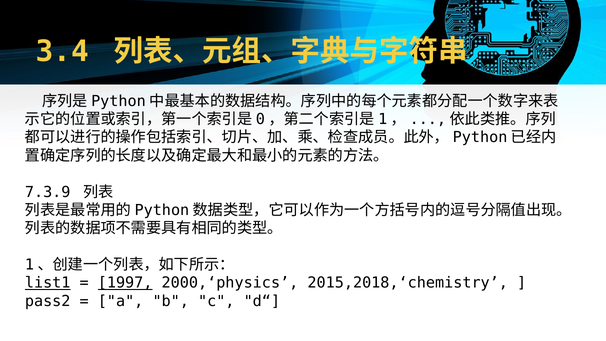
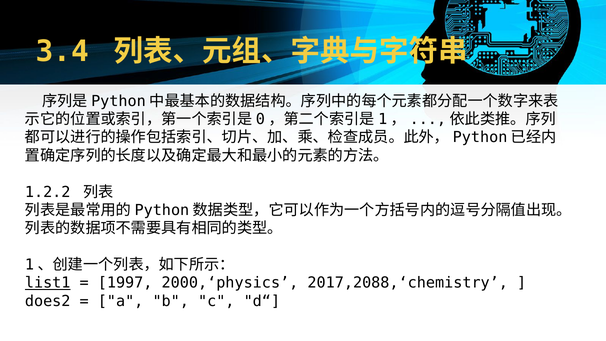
7.3.9: 7.3.9 -> 1.2.2 (48, 192)
1997 underline: present -> none (125, 283)
2015,2018,‘chemistry: 2015,2018,‘chemistry -> 2017,2088,‘chemistry (408, 283)
pass2: pass2 -> does2 (48, 301)
